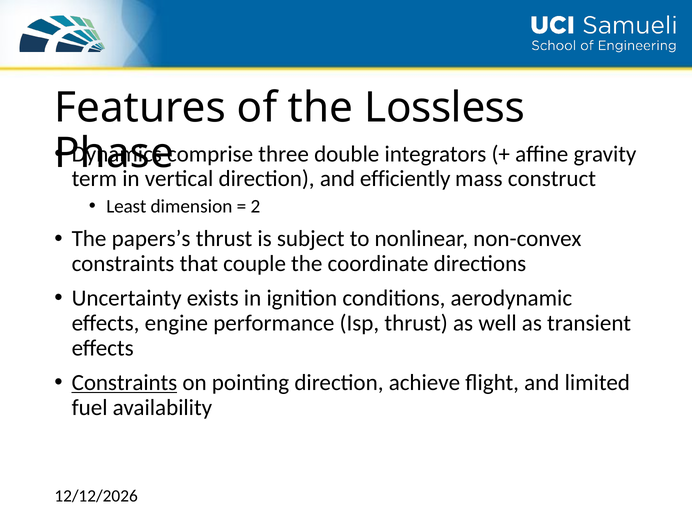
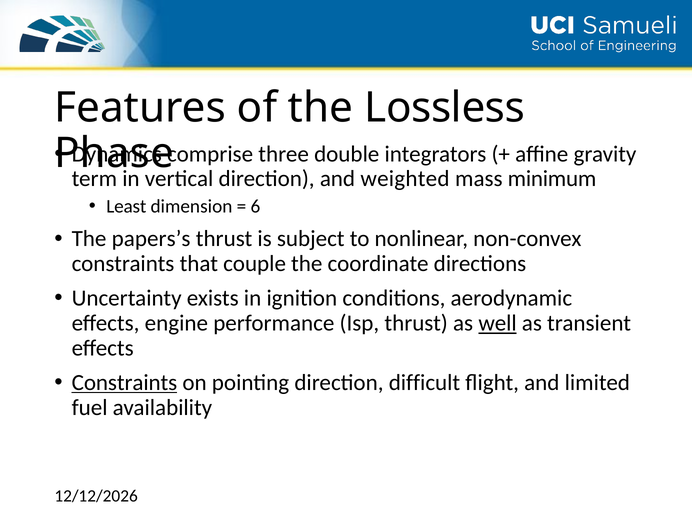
efficiently: efficiently -> weighted (405, 179)
construct: construct -> minimum (552, 179)
2: 2 -> 6 (255, 206)
well underline: none -> present (498, 323)
achieve: achieve -> difficult (424, 383)
